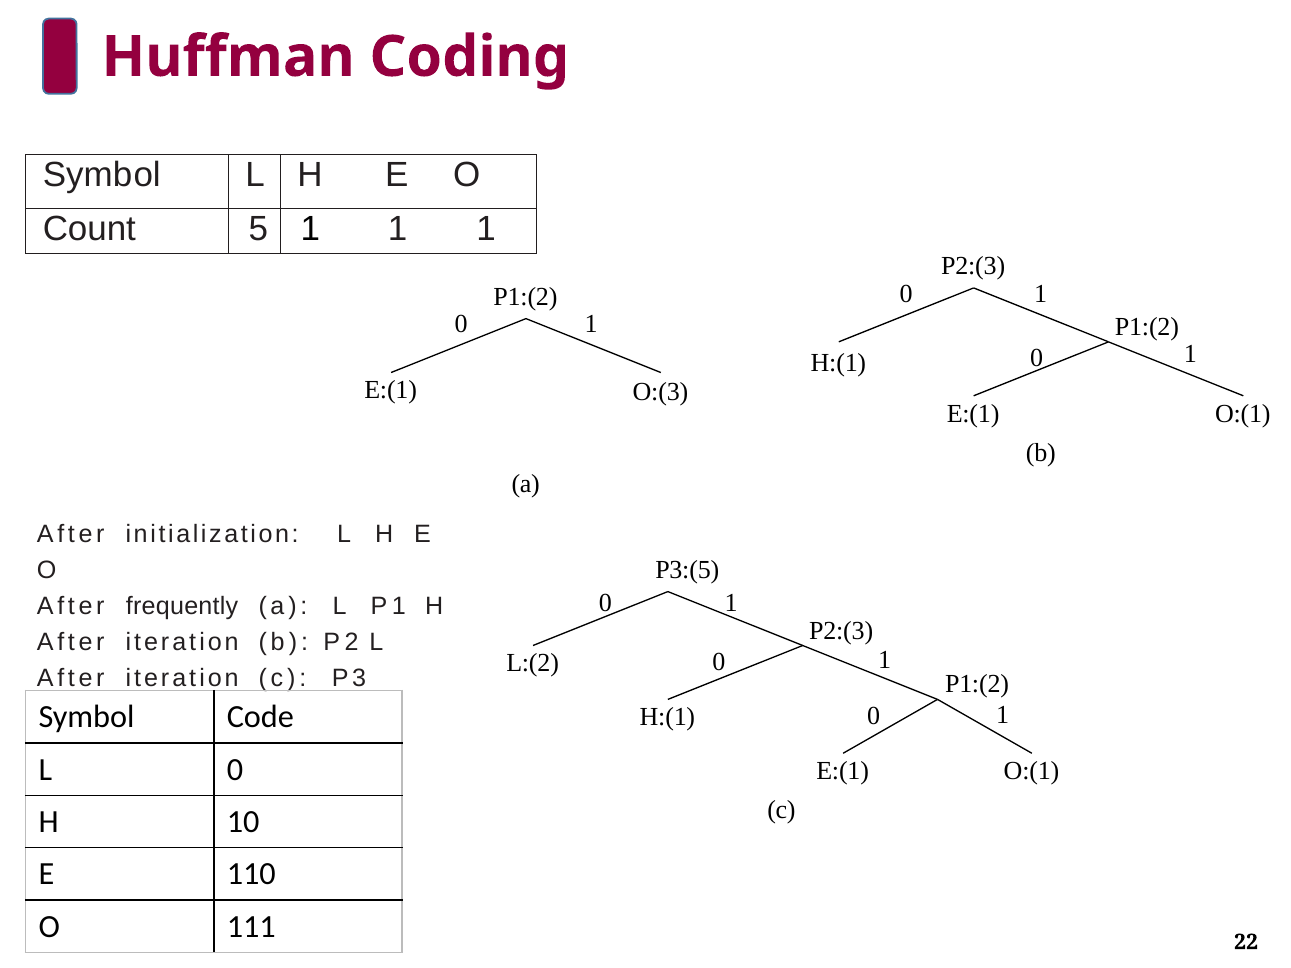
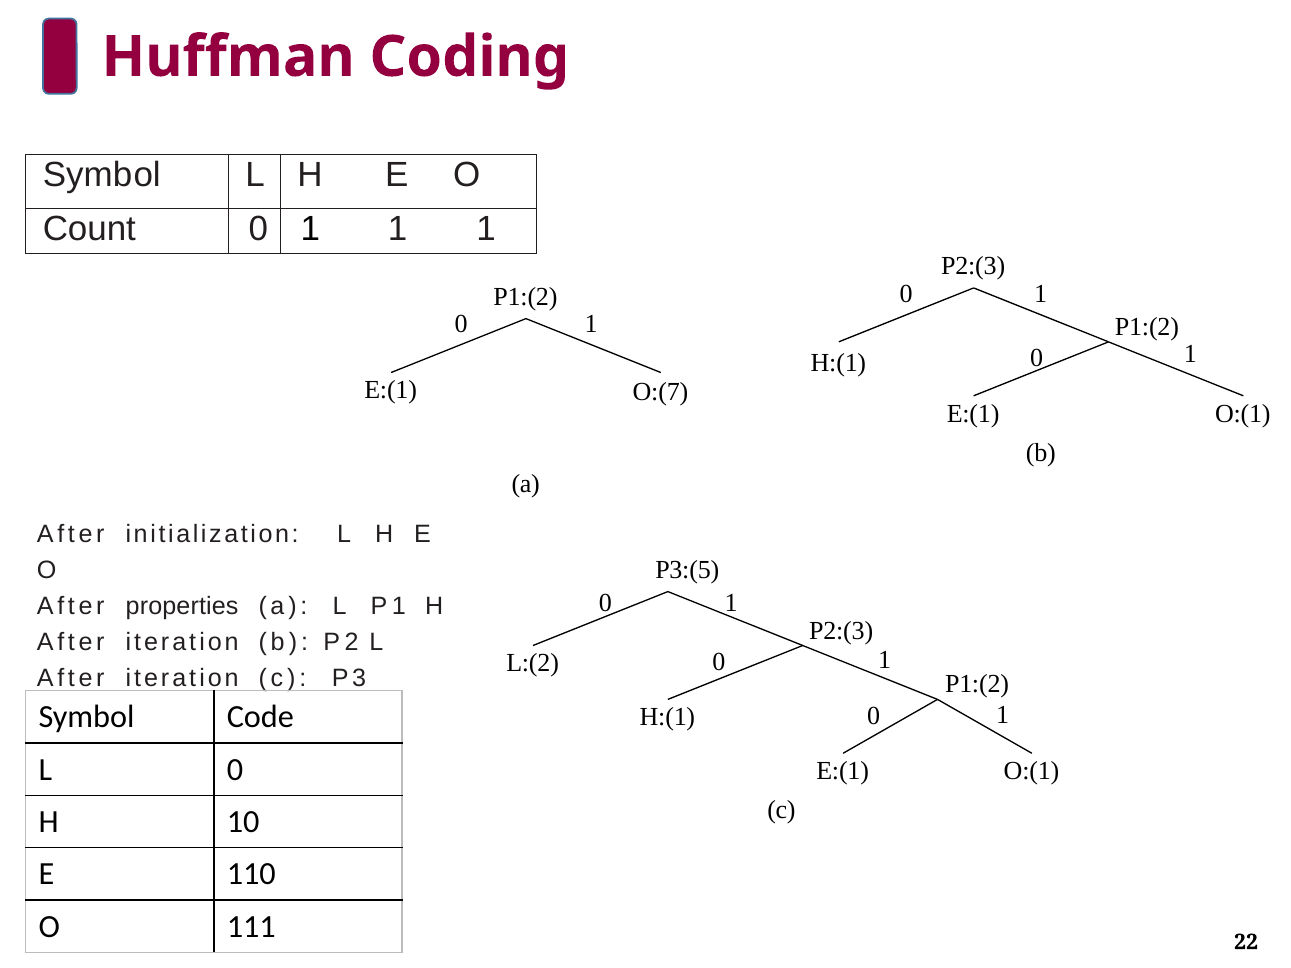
Count 5: 5 -> 0 (258, 229)
O:(3: O:(3 -> O:(7 (660, 392)
frequently: frequently -> properties (182, 606)
